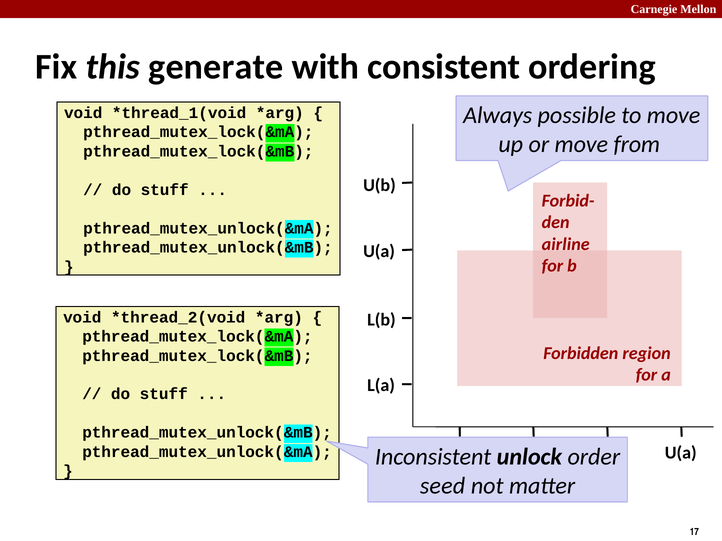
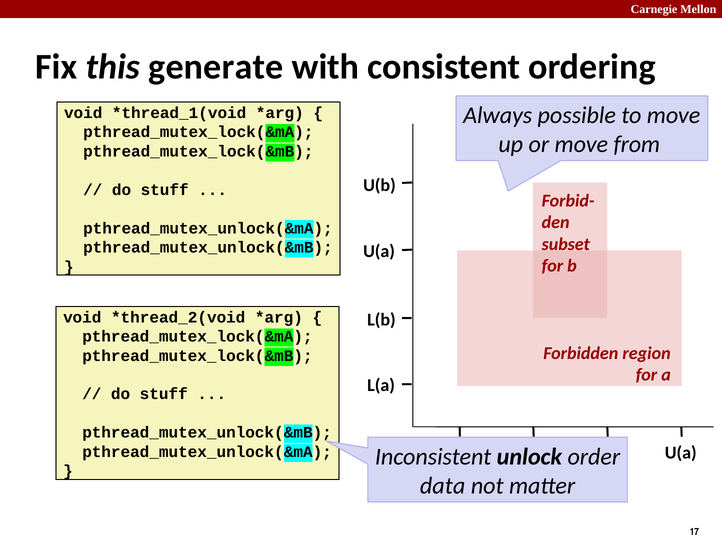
airline: airline -> subset (566, 244)
seed: seed -> data (443, 486)
